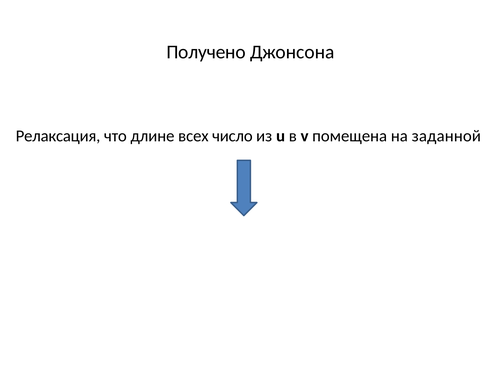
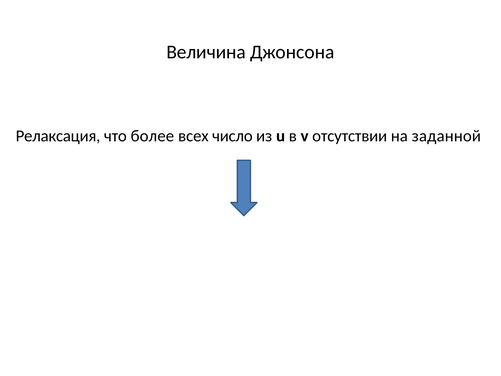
Получено: Получено -> Величина (206, 52)
длине: длине -> более (152, 136)
помещена: помещена -> отсутствии (350, 136)
